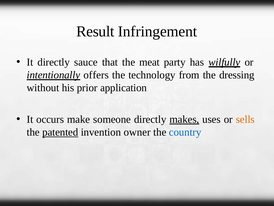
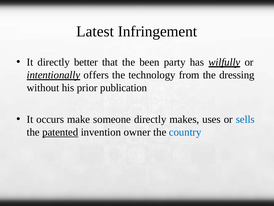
Result: Result -> Latest (95, 31)
sauce: sauce -> better (86, 62)
meat: meat -> been (149, 62)
application: application -> publication (124, 88)
makes underline: present -> none (184, 119)
sells colour: orange -> blue (245, 119)
